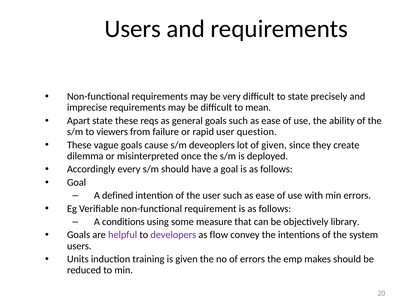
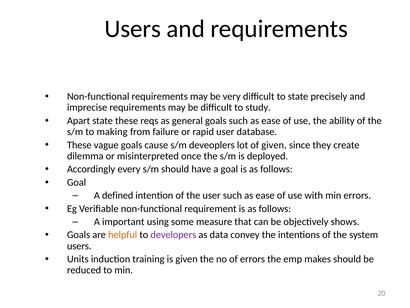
mean: mean -> study (258, 107)
viewers: viewers -> making (112, 132)
question: question -> database (257, 132)
conditions: conditions -> important (123, 221)
library: library -> shows (345, 221)
helpful colour: purple -> orange (123, 235)
flow: flow -> data (219, 235)
